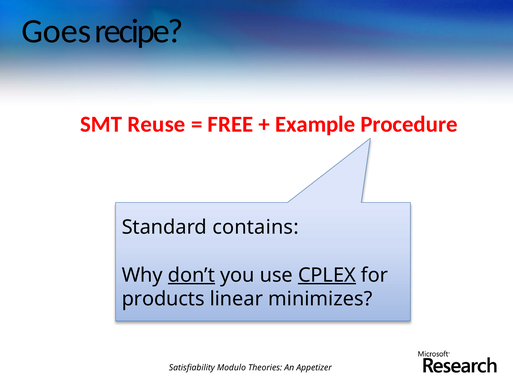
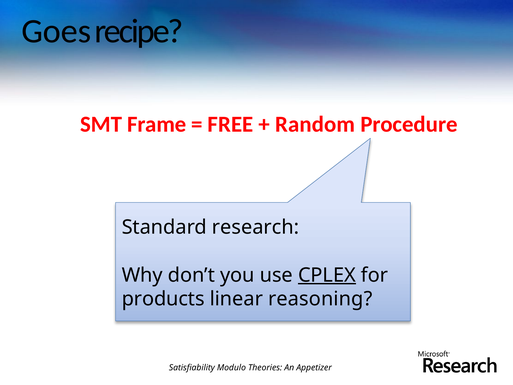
Reuse: Reuse -> Frame (157, 124)
Example: Example -> Random (315, 124)
contains: contains -> research (256, 227)
don’t underline: present -> none (191, 275)
minimizes: minimizes -> reasoning (320, 299)
